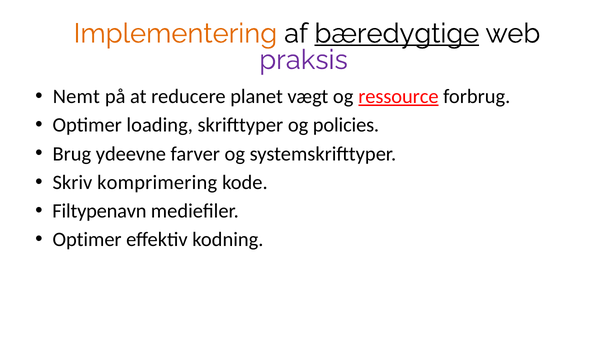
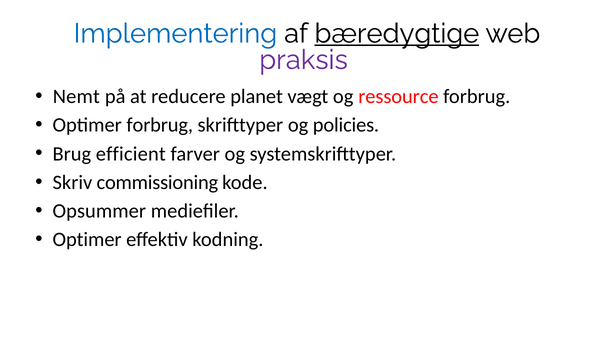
Implementering colour: orange -> blue (175, 34)
ressource underline: present -> none (398, 97)
Optimer loading: loading -> forbrug (160, 125)
ydeevne: ydeevne -> efficient (131, 154)
komprimering: komprimering -> commissioning (157, 183)
Filtypenavn: Filtypenavn -> Opsummer (99, 211)
